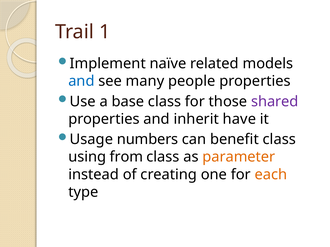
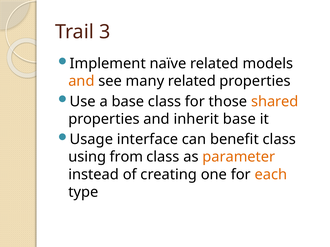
1: 1 -> 3 (105, 32)
and colour: blue -> orange (81, 81)
many people: people -> related (192, 81)
shared colour: purple -> orange (275, 102)
inherit have: have -> base (239, 119)
numbers: numbers -> interface (147, 140)
